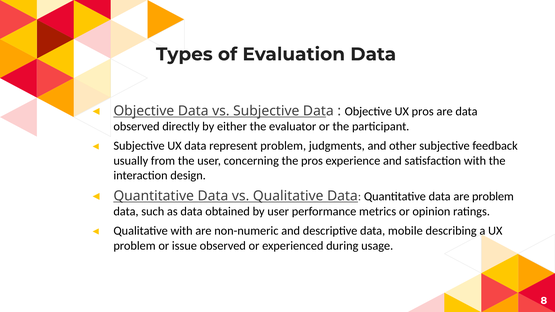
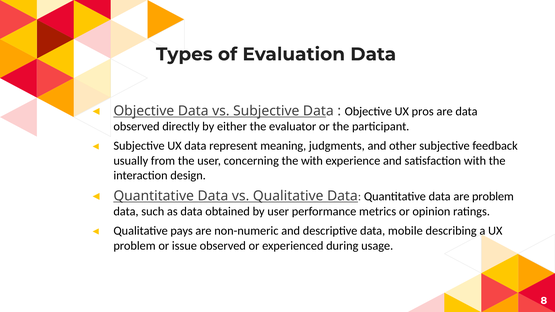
represent problem: problem -> meaning (283, 146)
the pros: pros -> with (312, 161)
Qualitative with: with -> pays (182, 231)
